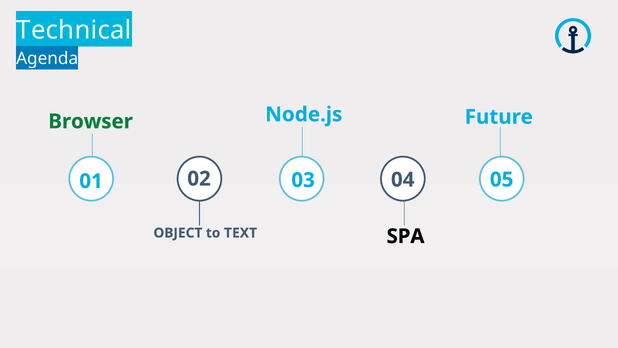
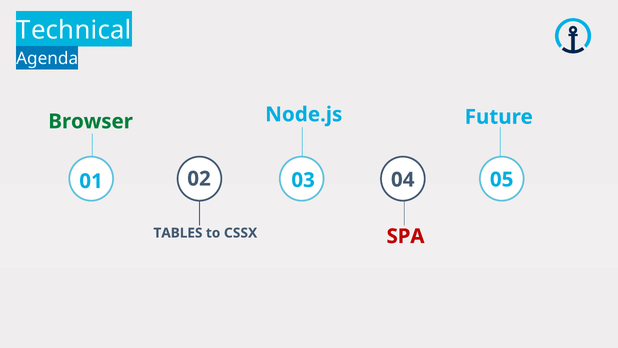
OBJECT: OBJECT -> TABLES (178, 233)
TEXT: TEXT -> CSSX (241, 233)
SPA colour: black -> red (406, 236)
